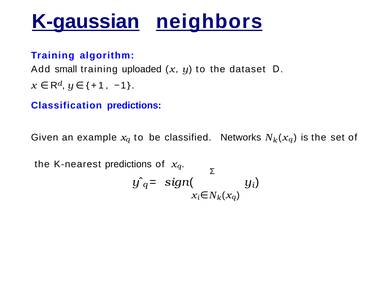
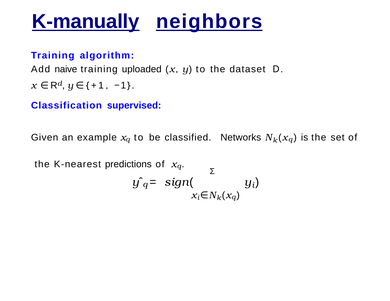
K-gaussian: K-gaussian -> K-manually (86, 22)
small: small -> naive (66, 69)
Classification predictions: predictions -> supervised (134, 106)
